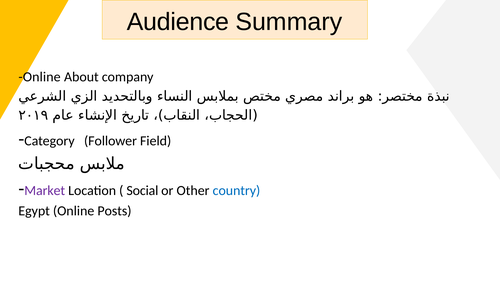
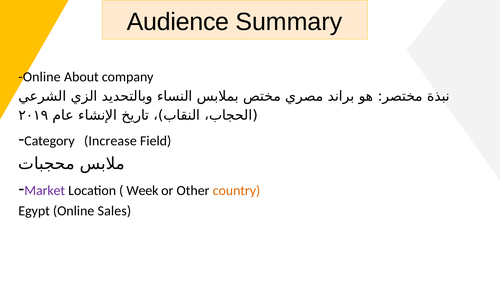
Follower: Follower -> Increase (110, 141)
Social: Social -> Week (142, 191)
country colour: blue -> orange (236, 191)
Posts: Posts -> Sales (114, 211)
